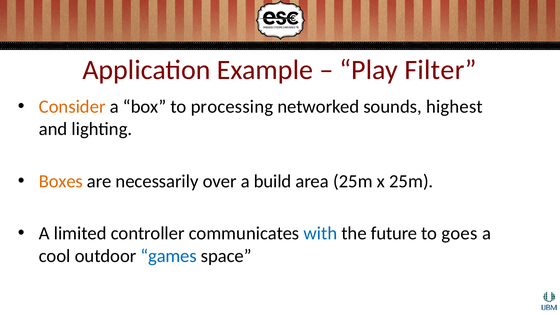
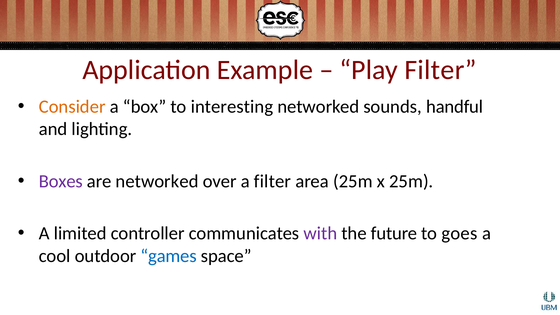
processing: processing -> interesting (232, 107)
highest: highest -> handful (455, 107)
Boxes colour: orange -> purple (61, 181)
are necessarily: necessarily -> networked (157, 181)
a build: build -> filter (273, 181)
with colour: blue -> purple (320, 233)
